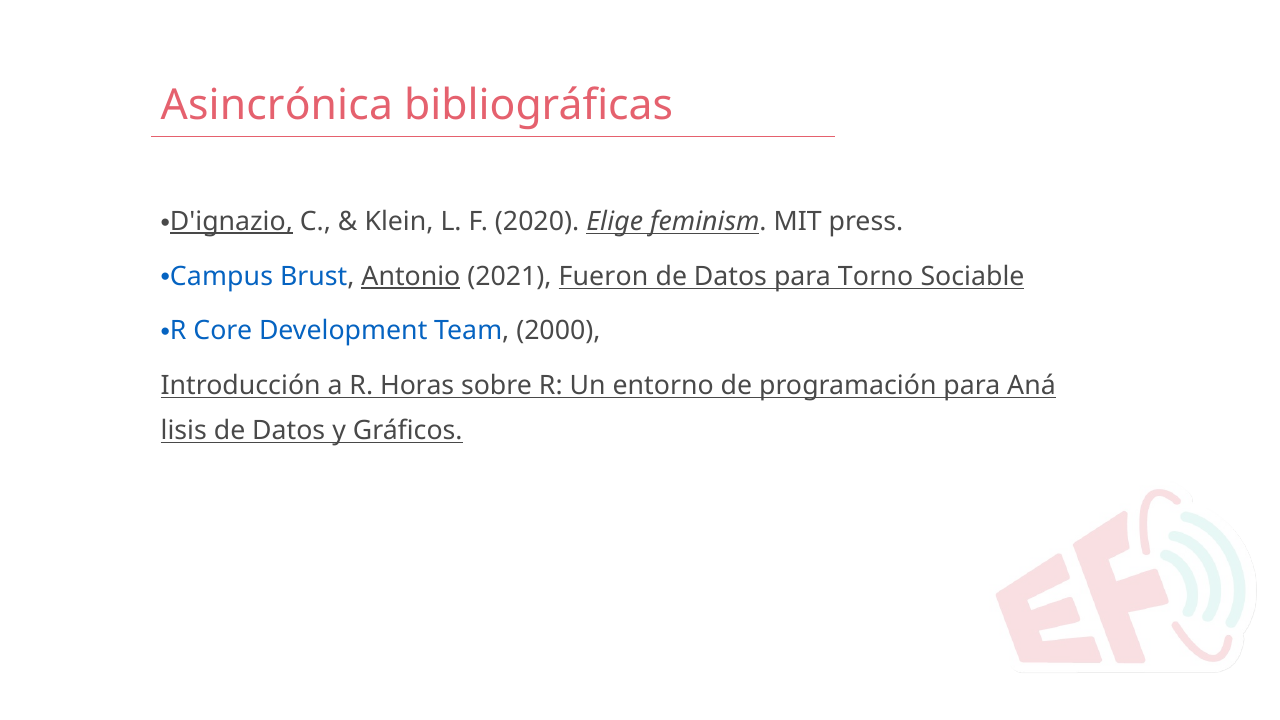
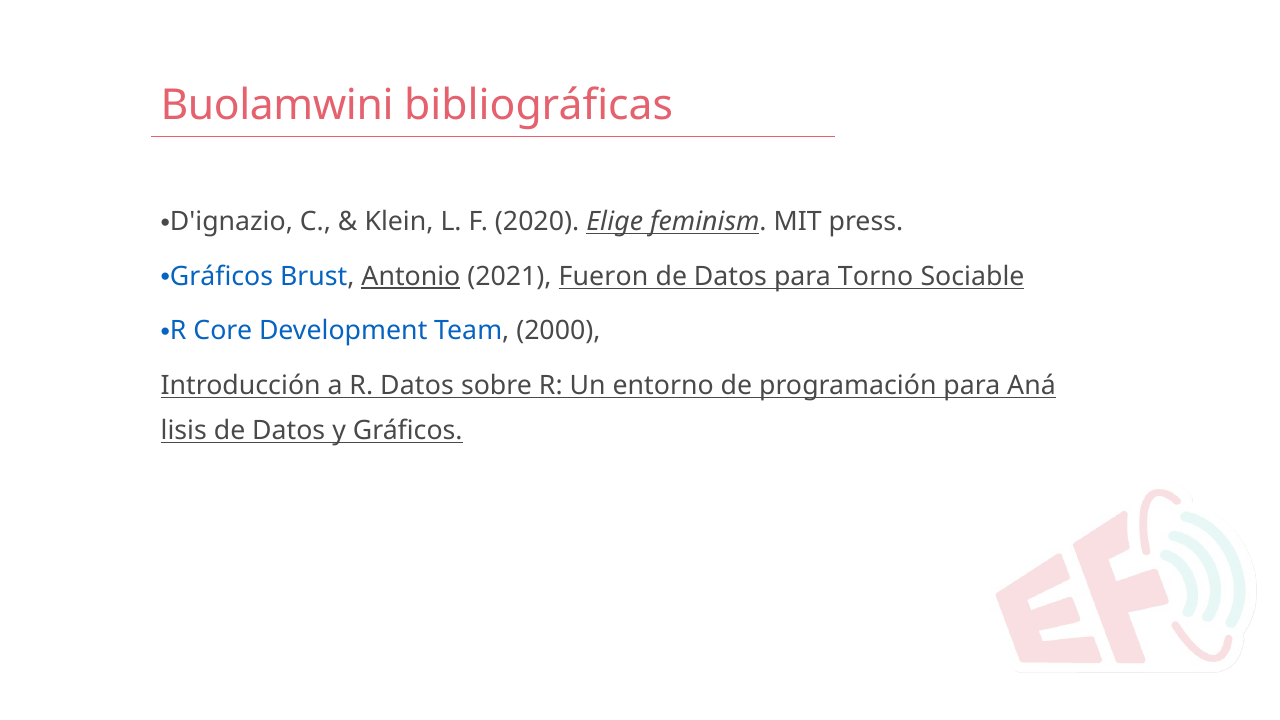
Asincrónica: Asincrónica -> Buolamwini (277, 105)
D'ignazio underline: present -> none (231, 222)
Campus: Campus -> Gráficos (222, 276)
R Horas: Horas -> Datos (417, 386)
